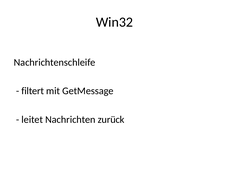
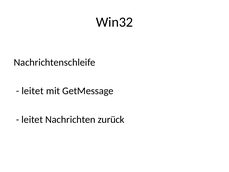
filtert: filtert -> leitet (33, 91)
